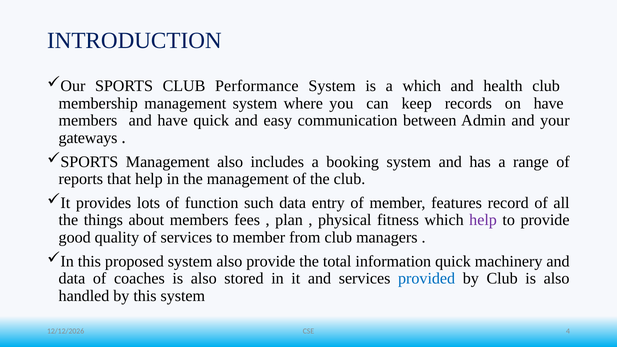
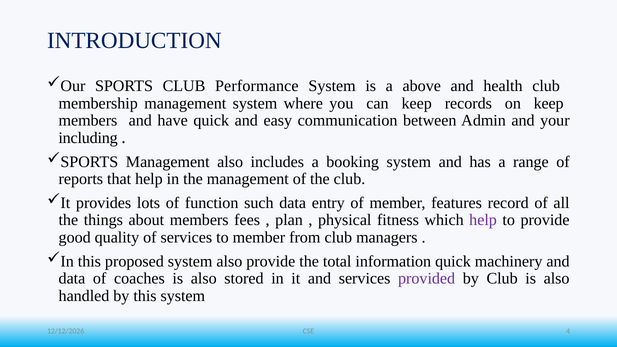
a which: which -> above (422, 86)
on have: have -> keep (549, 103)
gateways: gateways -> including (88, 138)
provided colour: blue -> purple (427, 279)
